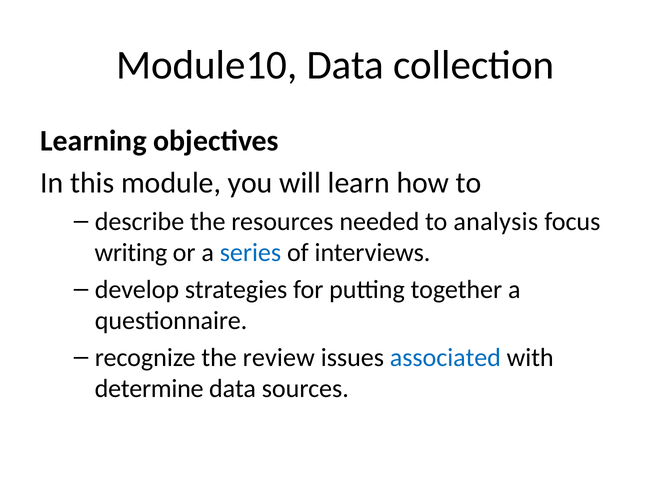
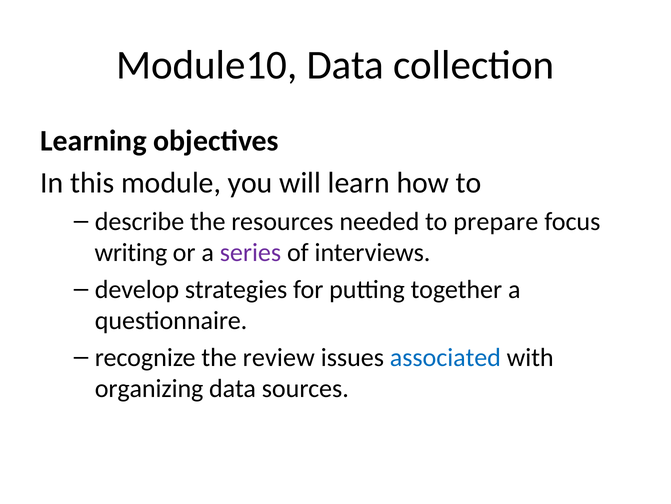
analysis: analysis -> prepare (496, 221)
series colour: blue -> purple (250, 252)
determine: determine -> organizing (149, 388)
